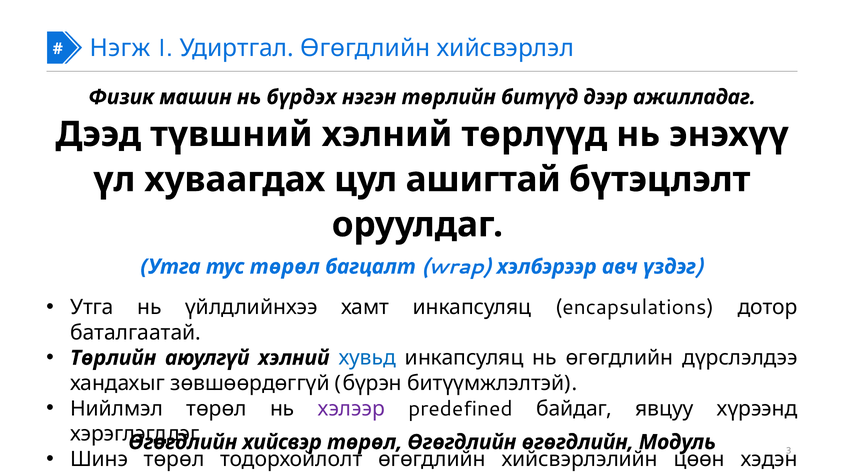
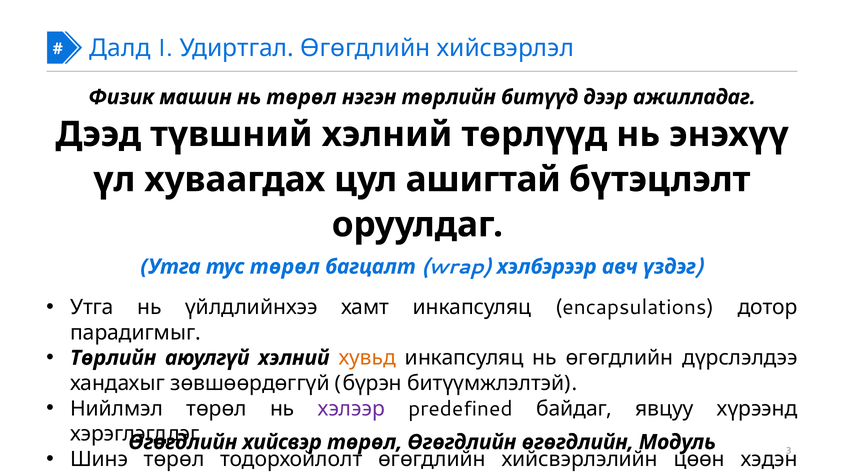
Нэгж: Нэгж -> Далд (120, 48)
нь бүрдэх: бүрдэх -> төрөл (301, 97)
баталгаатай: баталгаатай -> парадигмыг (136, 332)
хувьд colour: blue -> orange (367, 358)
